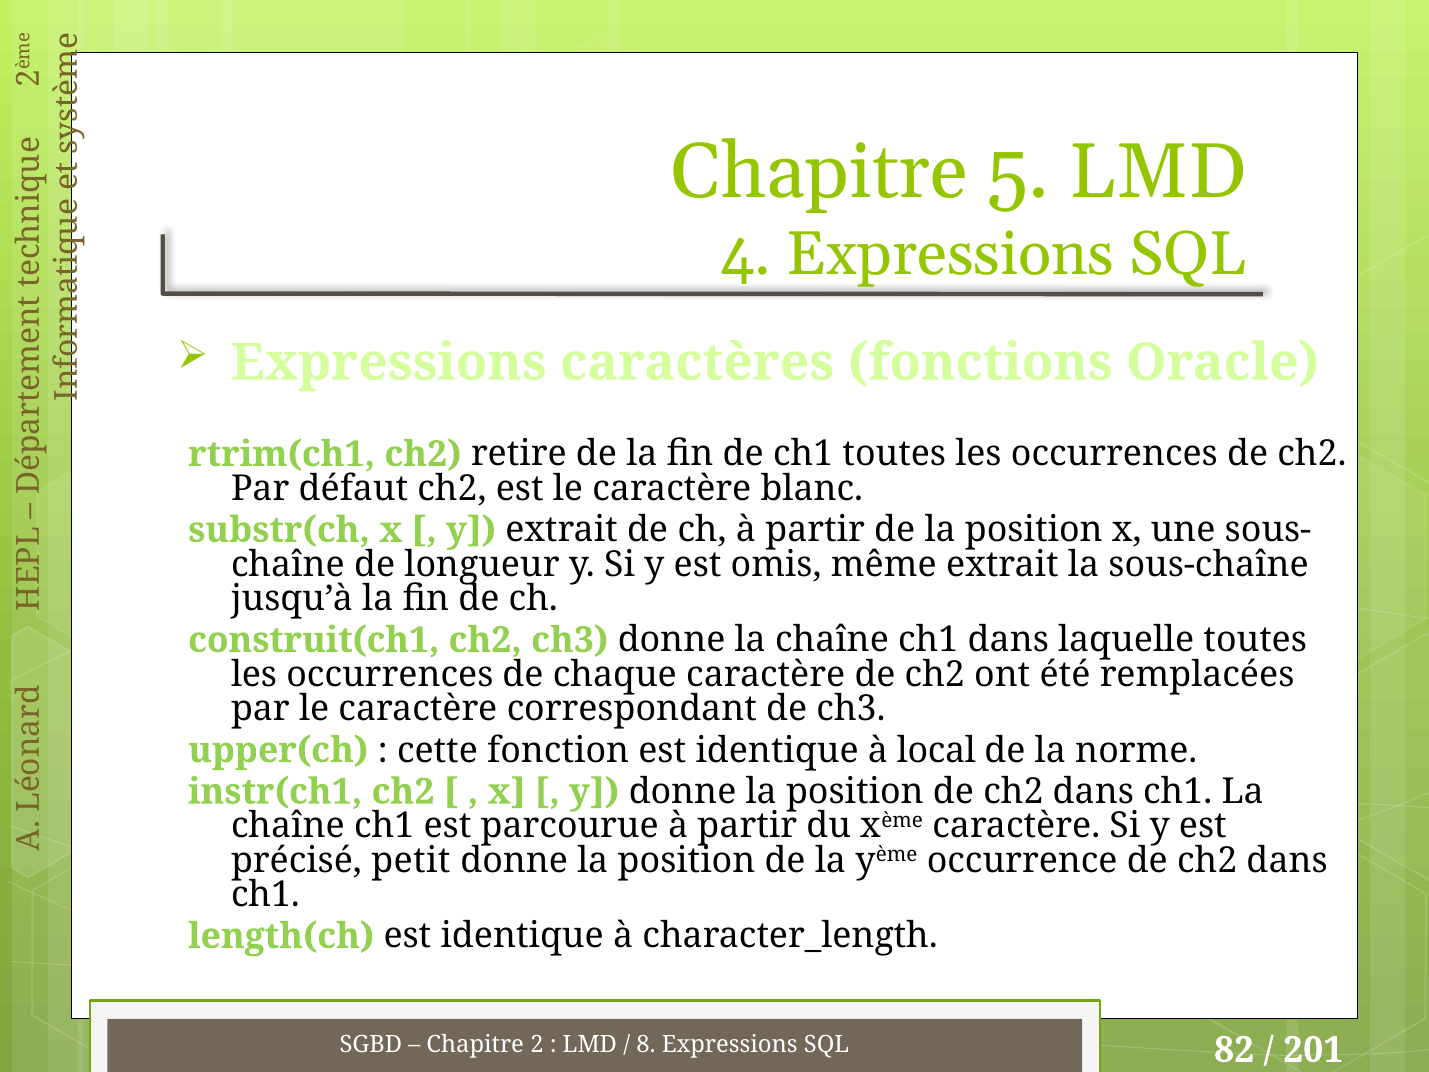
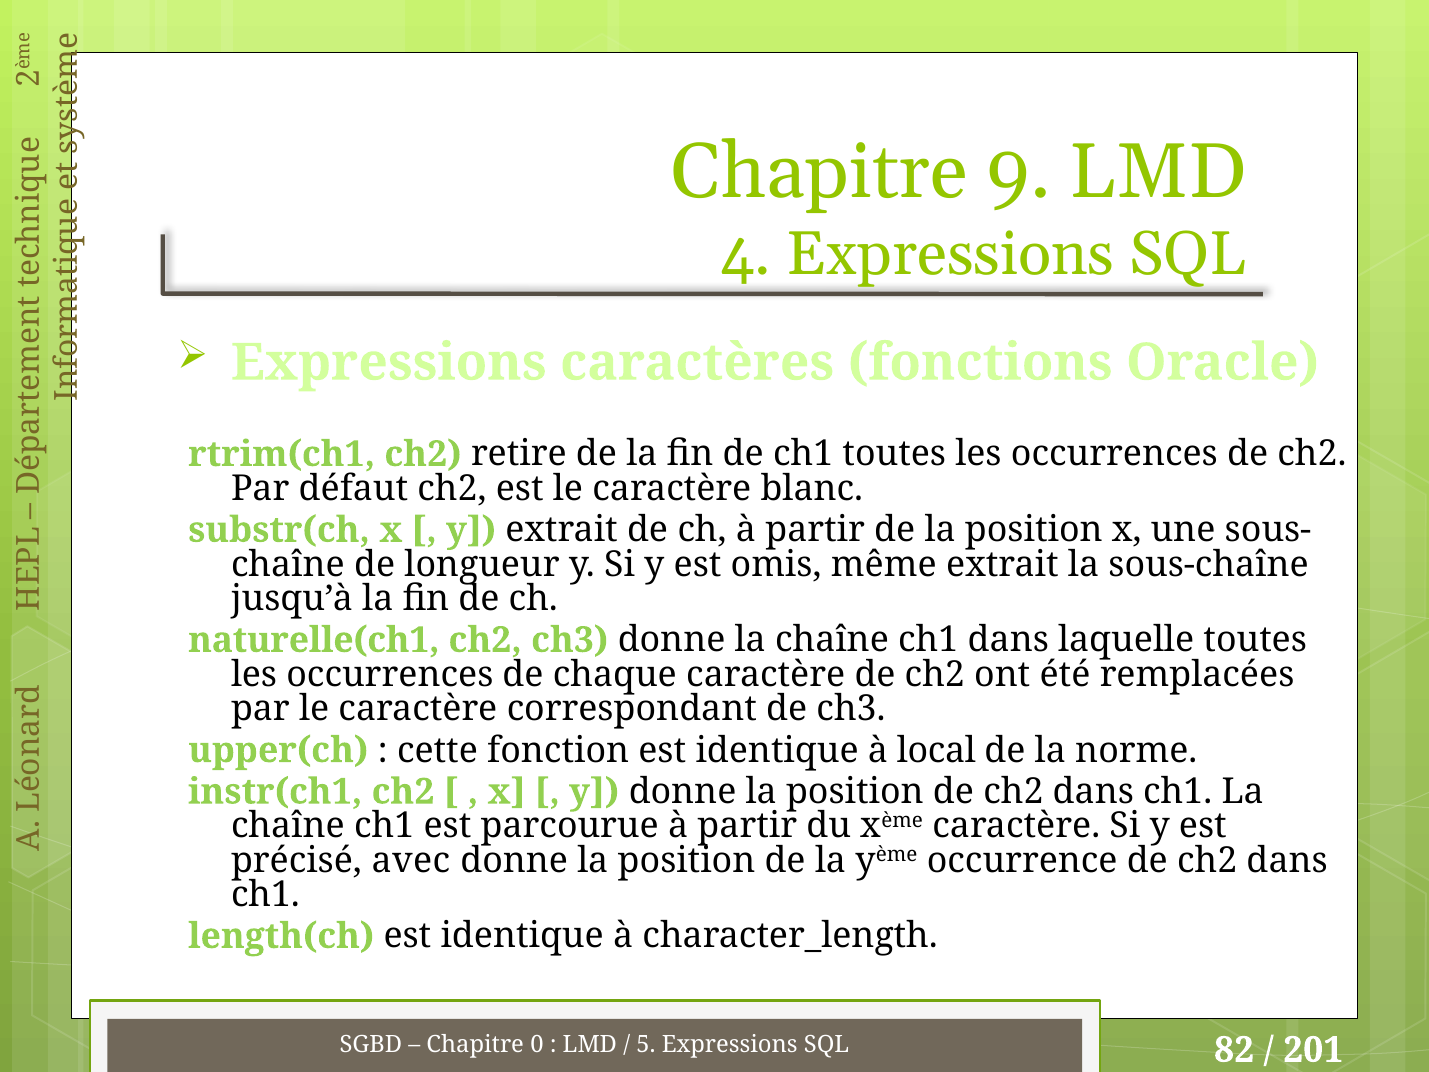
5: 5 -> 9 (1019, 171)
construit(ch1: construit(ch1 -> naturelle(ch1 (314, 640)
petit: petit -> avec (411, 860)
Chapitre 2: 2 -> 0 (537, 1045)
8: 8 -> 5 (646, 1045)
